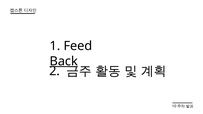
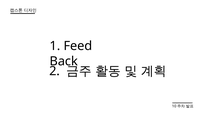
Back underline: present -> none (64, 61)
